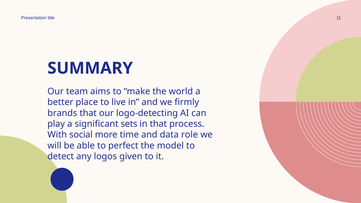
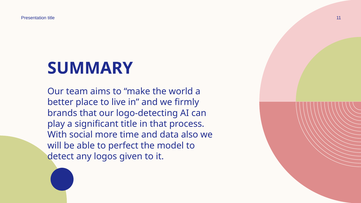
significant sets: sets -> title (129, 124)
role: role -> also (190, 135)
